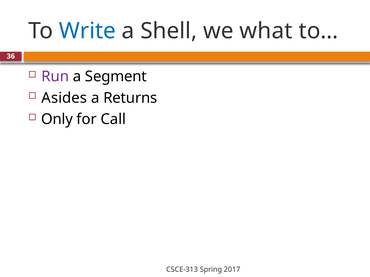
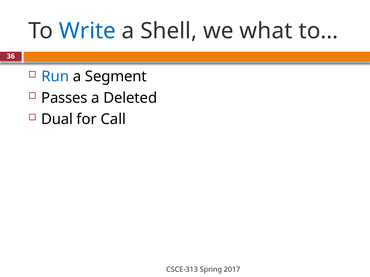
Run colour: purple -> blue (55, 77)
Asides: Asides -> Passes (64, 98)
Returns: Returns -> Deleted (130, 98)
Only: Only -> Dual (57, 120)
